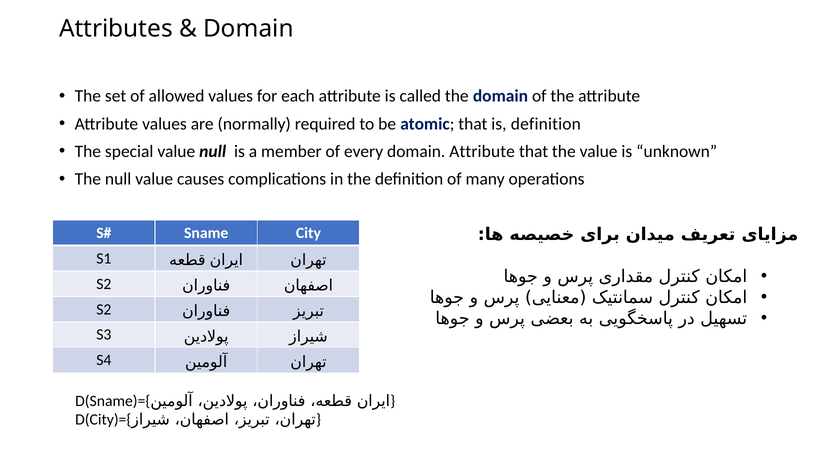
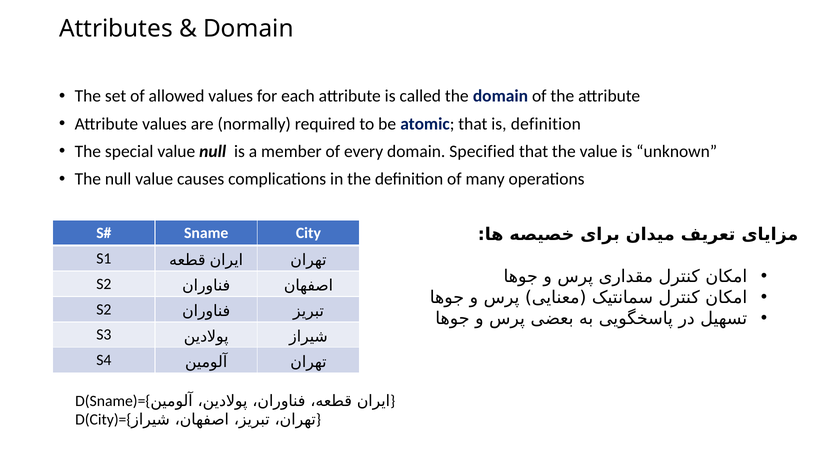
domain Attribute: Attribute -> Specified (482, 151)
